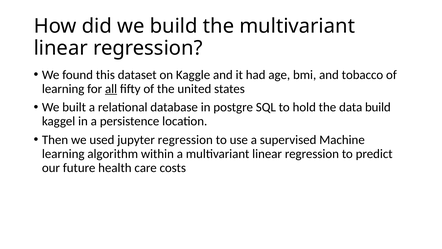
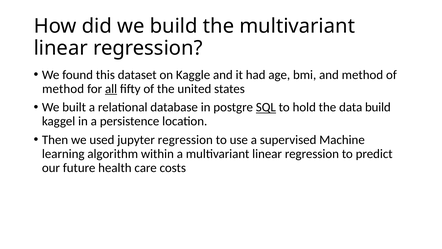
and tobacco: tobacco -> method (362, 75)
learning: learning -> method (63, 89)
SQL underline: none -> present (266, 107)
